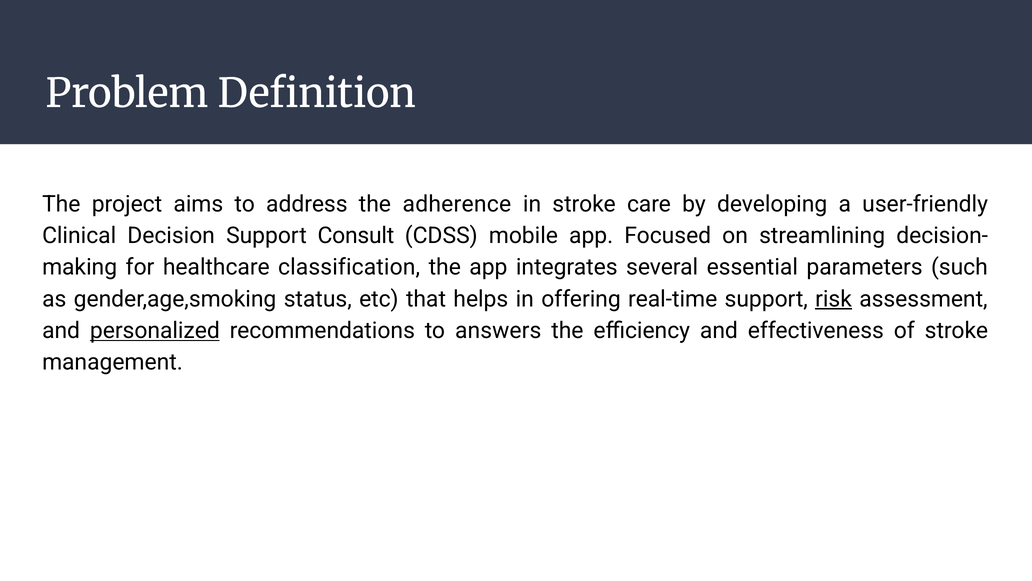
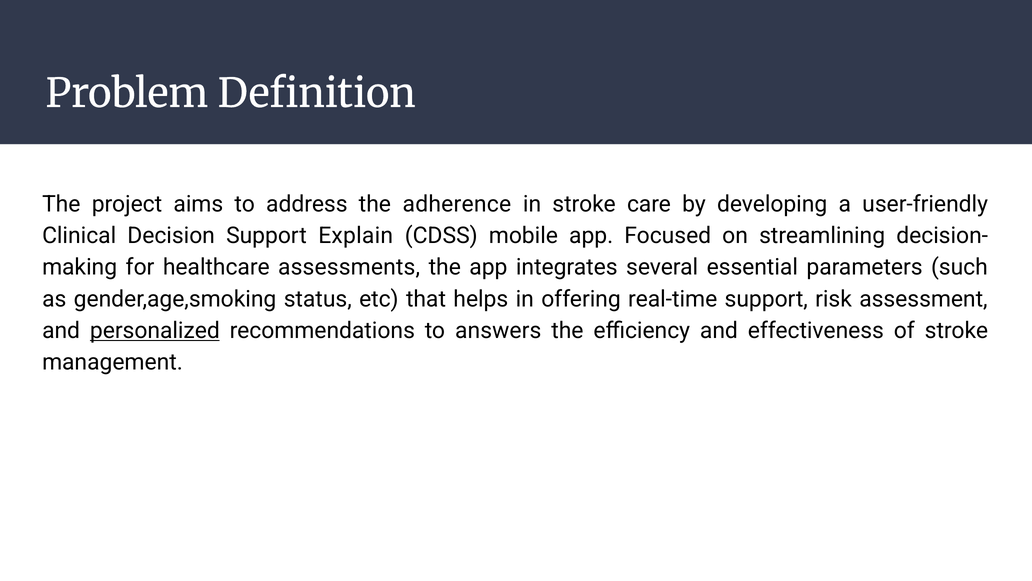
Consult: Consult -> Explain (356, 236)
classification: classification -> assessments (349, 267)
risk underline: present -> none (834, 299)
